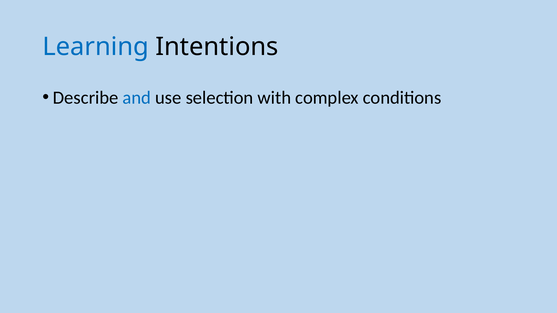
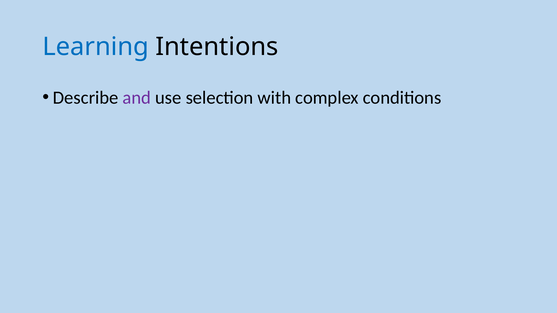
and colour: blue -> purple (137, 98)
